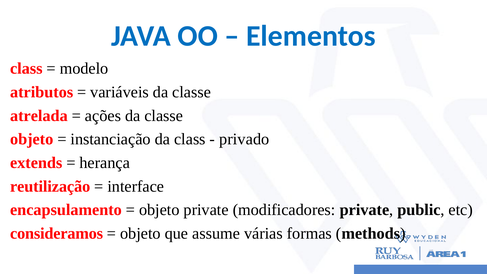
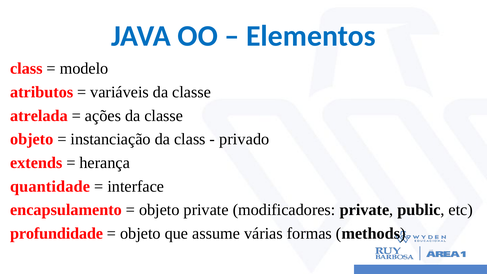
reutilização: reutilização -> quantidade (50, 186)
consideramos: consideramos -> profundidade (57, 233)
